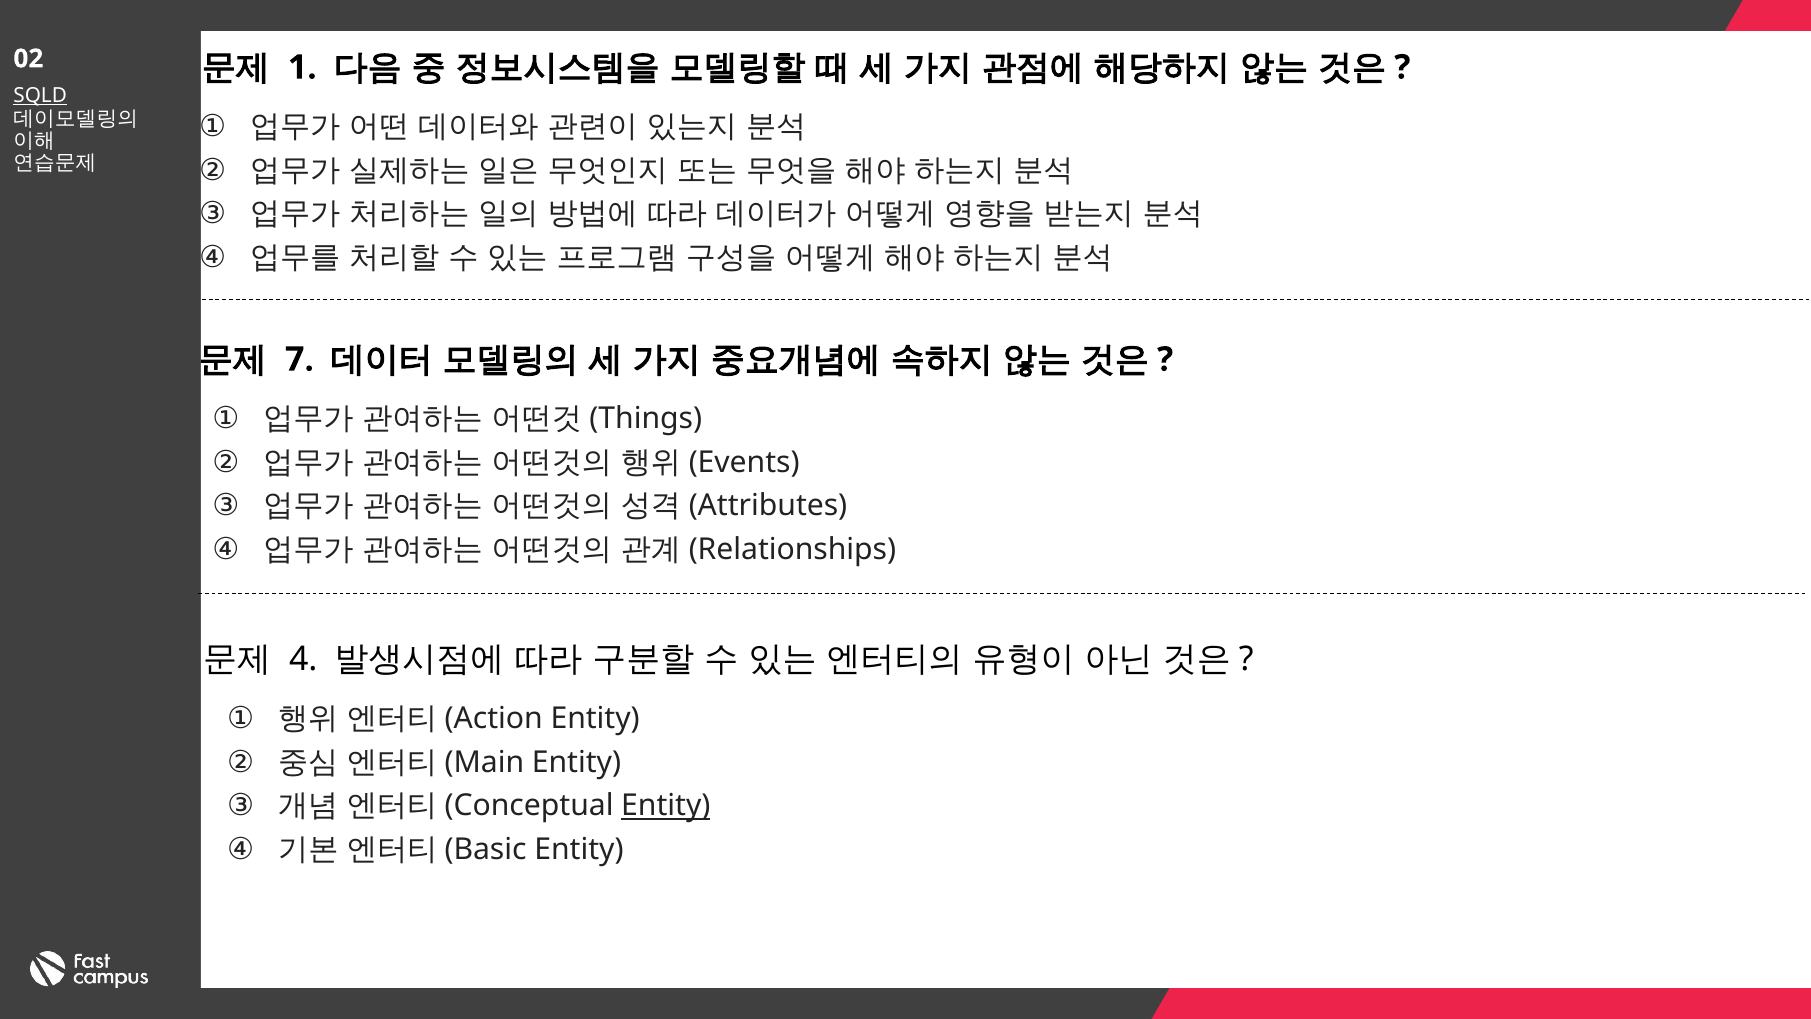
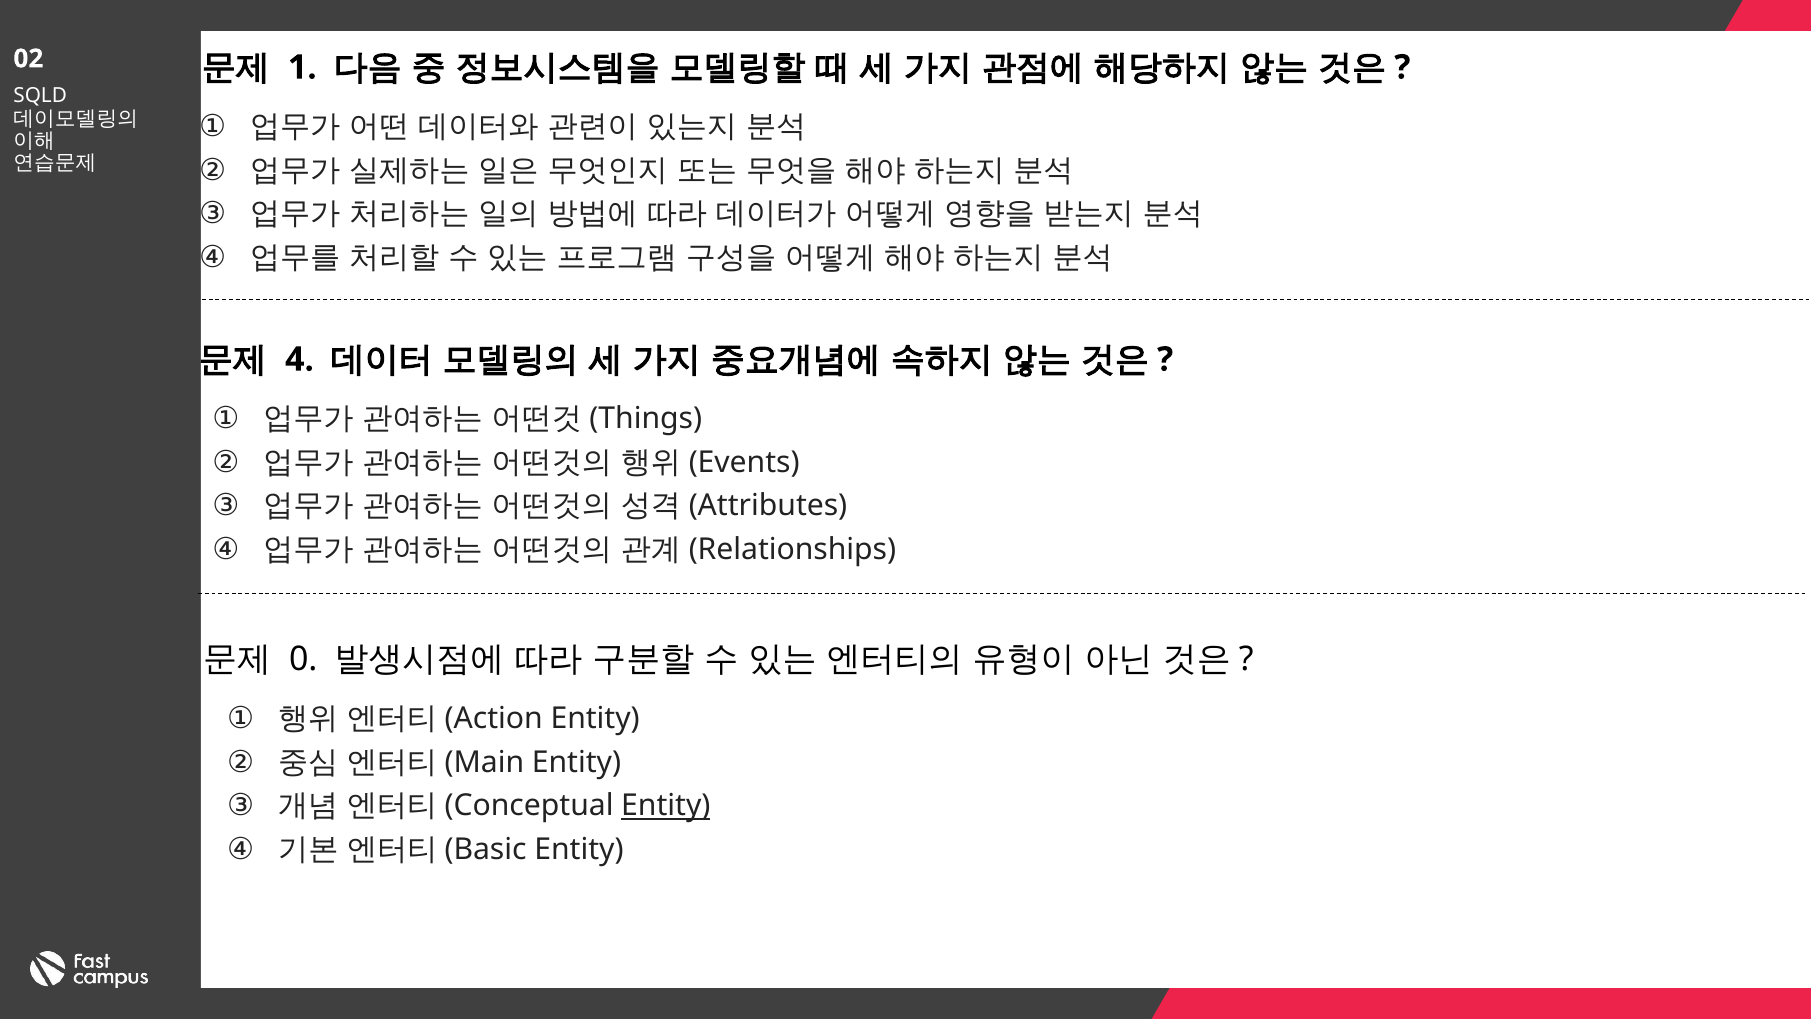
SQLD underline: present -> none (40, 96)
7: 7 -> 4 (299, 359)
4: 4 -> 0 (303, 659)
